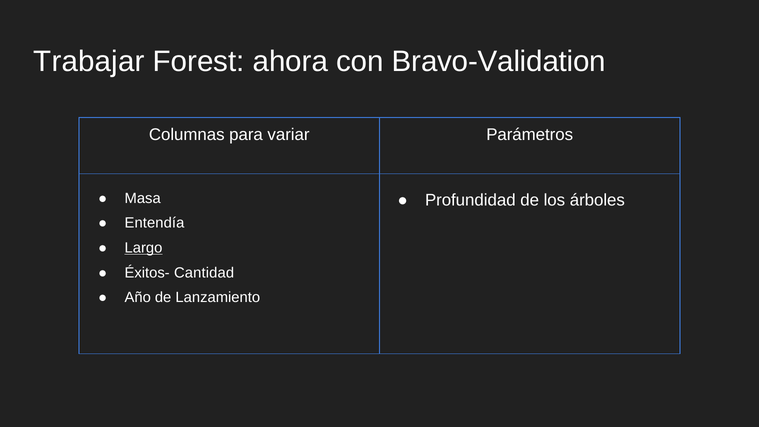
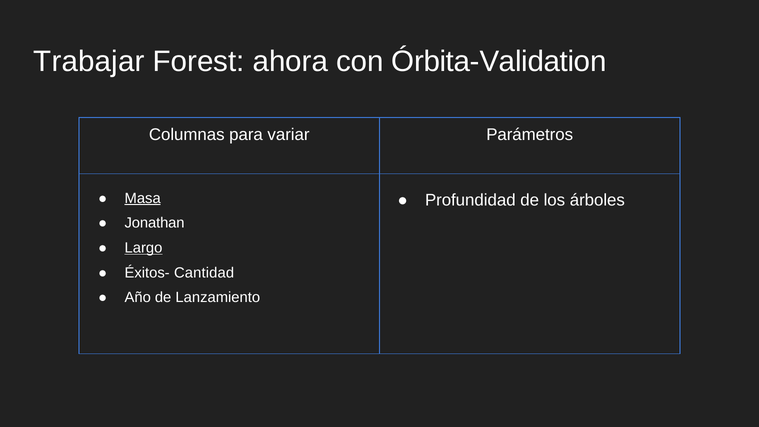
Bravo-Validation: Bravo-Validation -> Órbita-Validation (499, 61)
Masa underline: none -> present (143, 198)
Entendía: Entendía -> Jonathan (155, 223)
